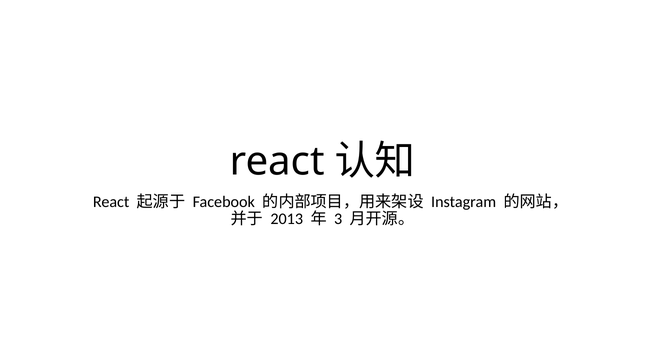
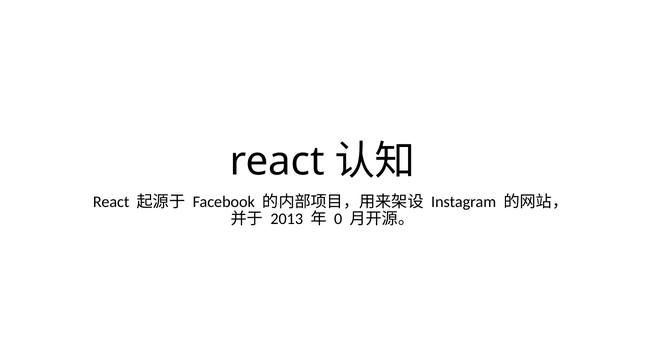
3: 3 -> 0 (338, 219)
